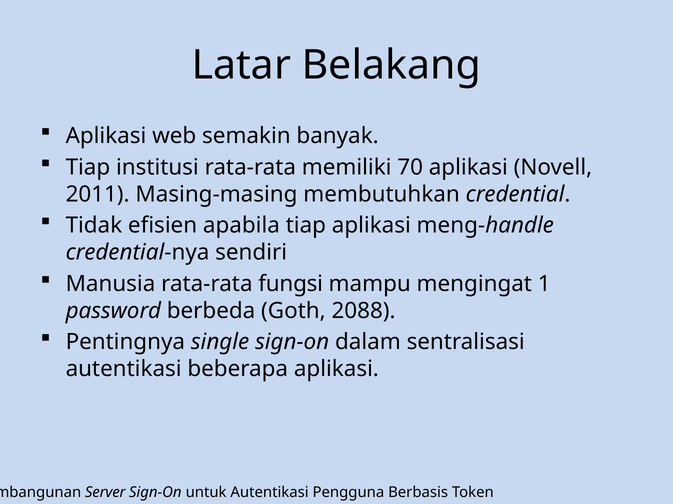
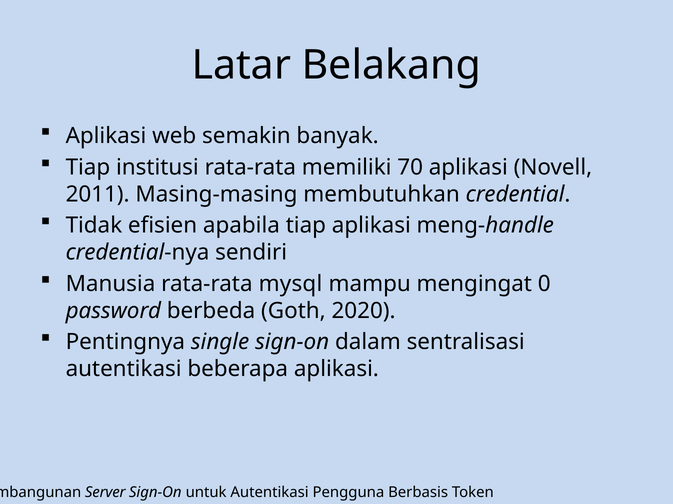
fungsi: fungsi -> mysql (290, 284)
1: 1 -> 0 (544, 284)
2088: 2088 -> 2020 (364, 311)
